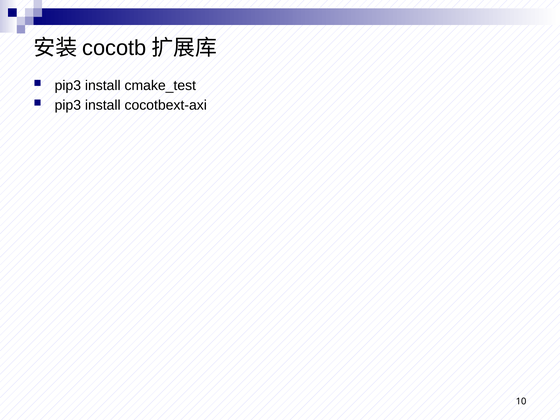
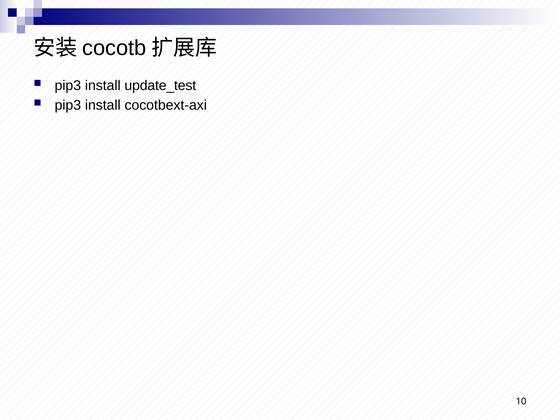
cmake_test: cmake_test -> update_test (160, 85)
